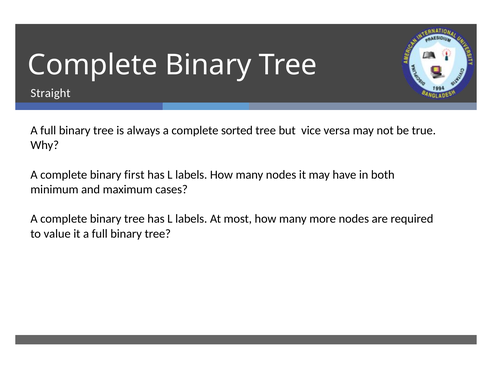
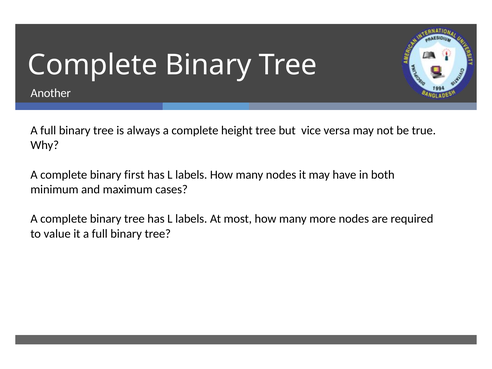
Straight: Straight -> Another (51, 93)
sorted: sorted -> height (237, 130)
